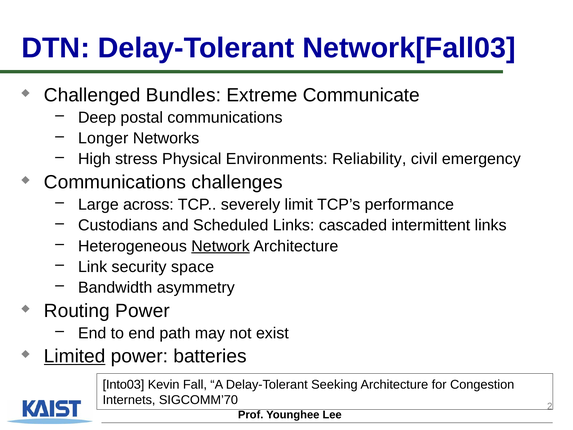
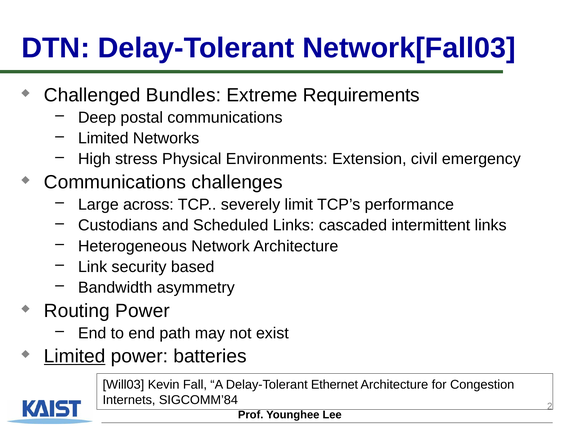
Communicate: Communicate -> Requirements (361, 95)
Longer: Longer -> Limited (103, 138)
Reliability: Reliability -> Extension (369, 159)
Network underline: present -> none (221, 246)
space: space -> based (193, 267)
Into03: Into03 -> Will03 (123, 384)
Seeking: Seeking -> Ethernet (335, 384)
SIGCOMM’70: SIGCOMM’70 -> SIGCOMM’84 (198, 400)
